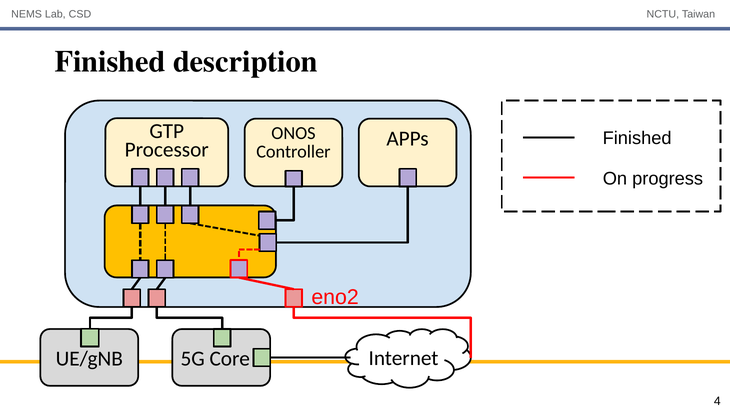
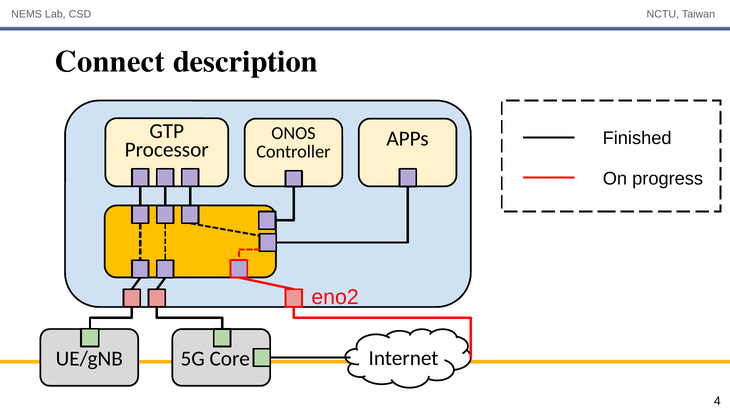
Finished: Finished -> Connect (110, 61)
